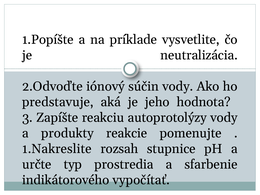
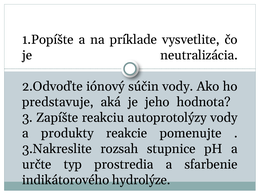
1.Nakreslite: 1.Nakreslite -> 3.Nakreslite (57, 149)
vypočítať: vypočítať -> hydrolýze (141, 180)
